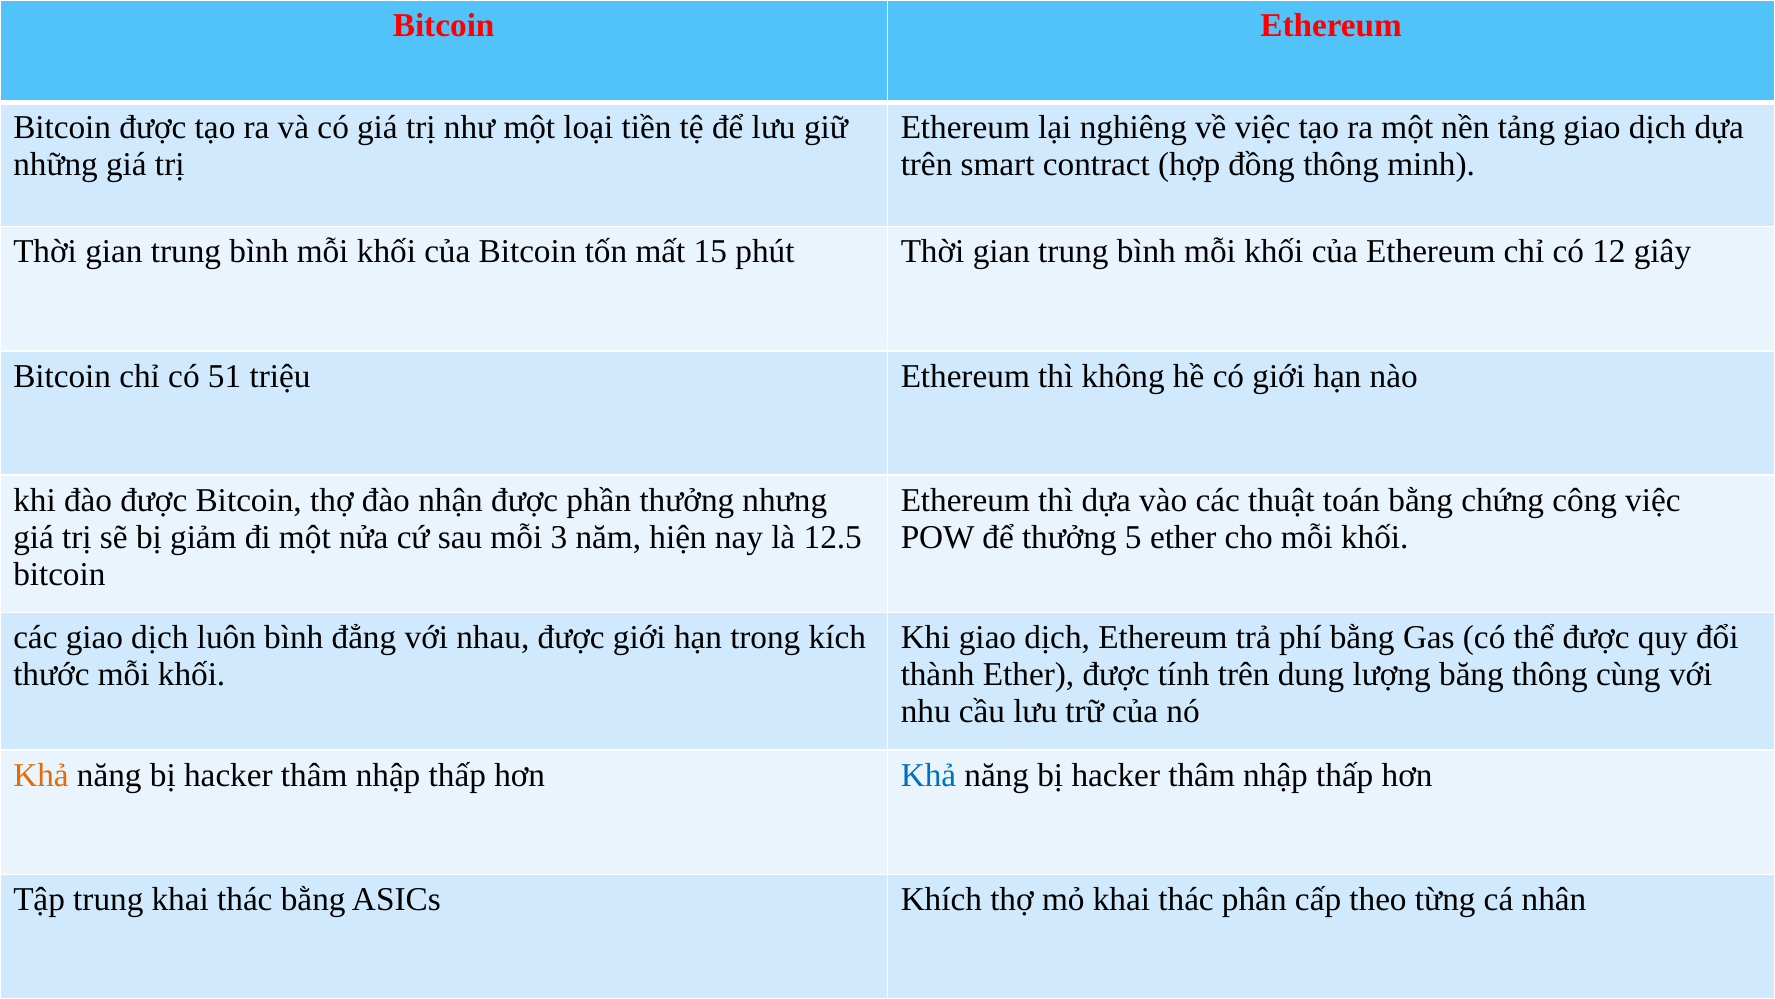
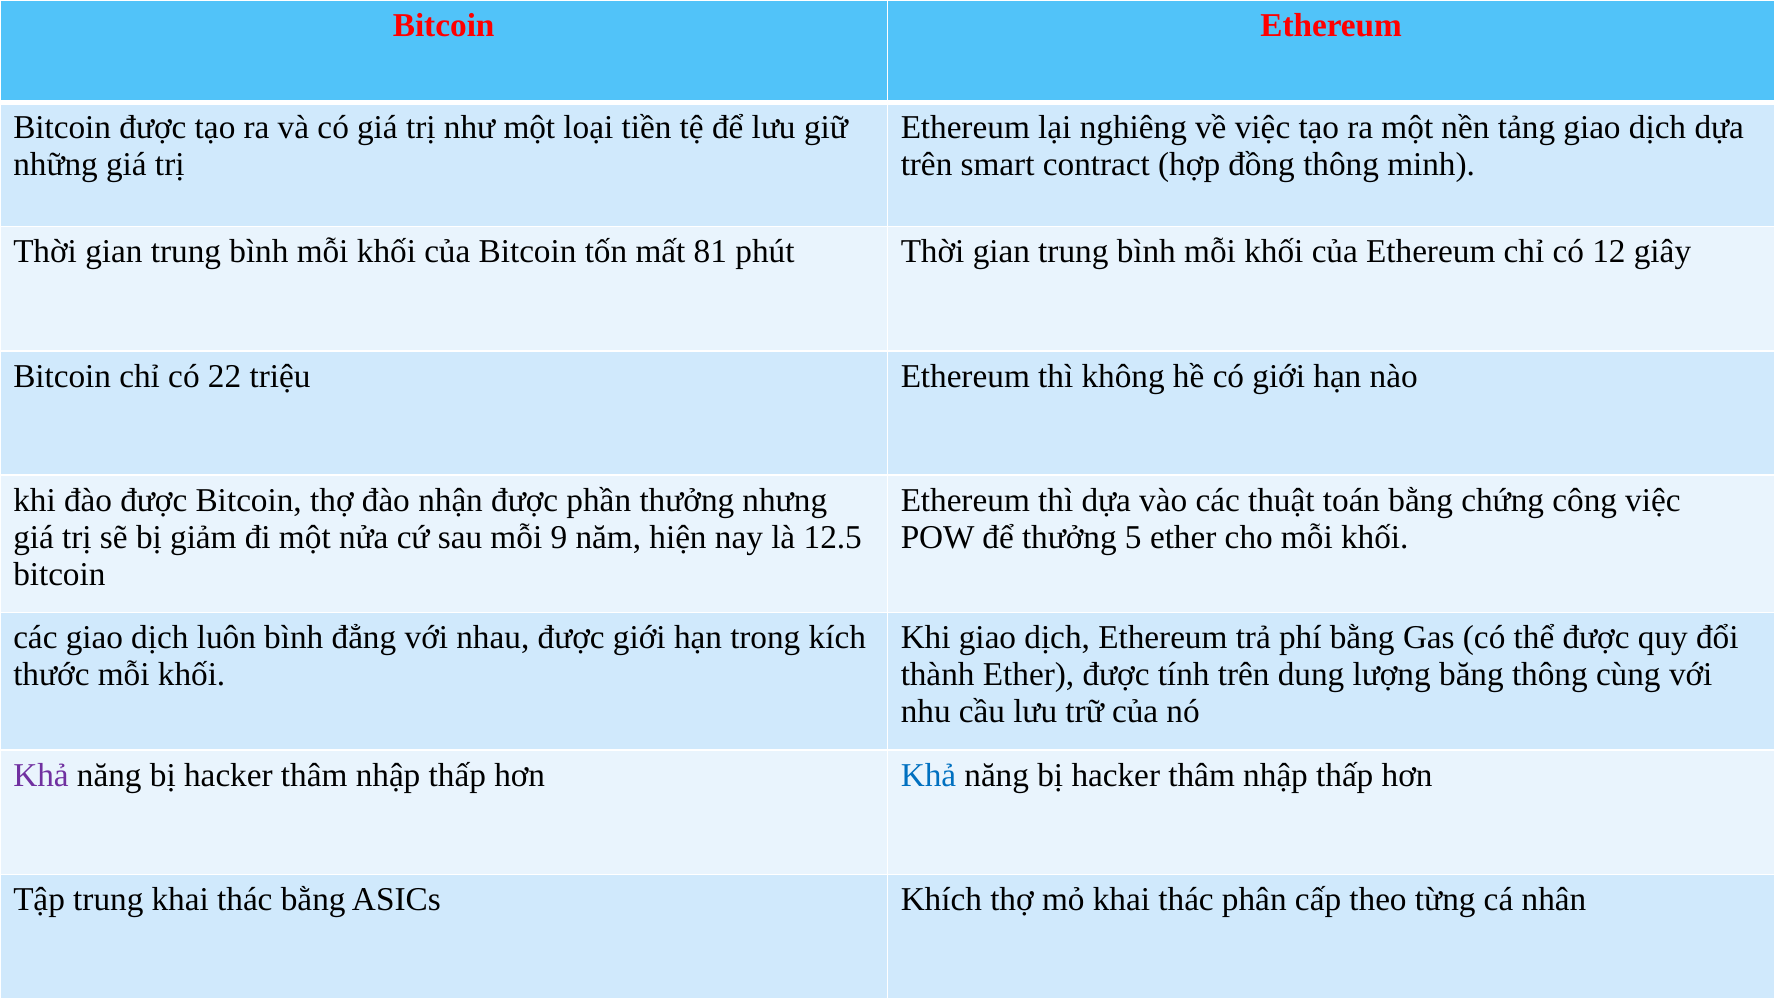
15: 15 -> 81 (710, 252)
51: 51 -> 22 (225, 376)
3: 3 -> 9 (559, 537)
Khả colour: orange -> purple (41, 775)
